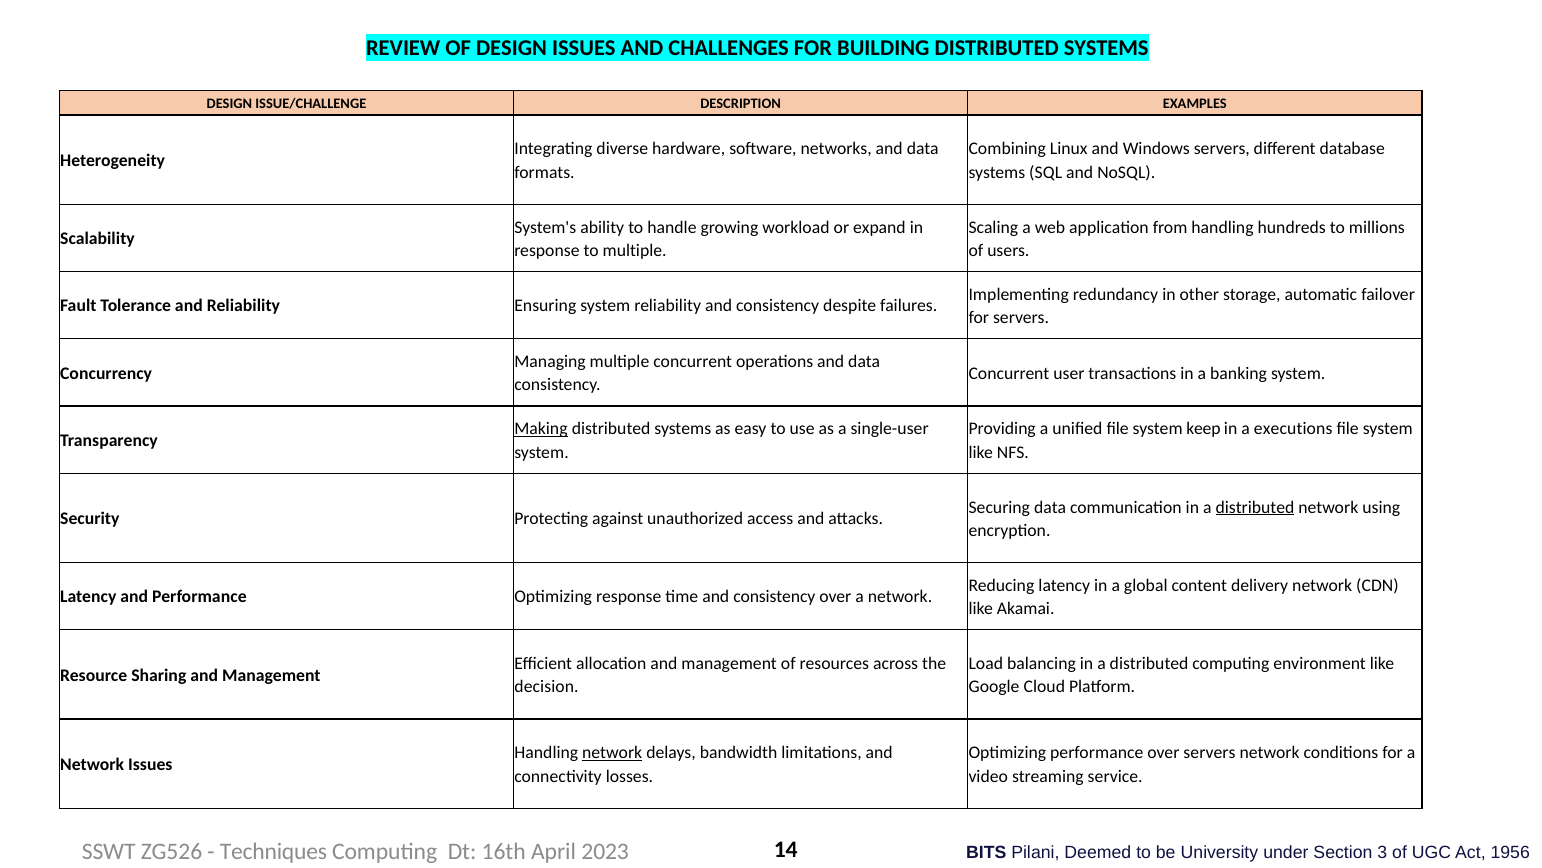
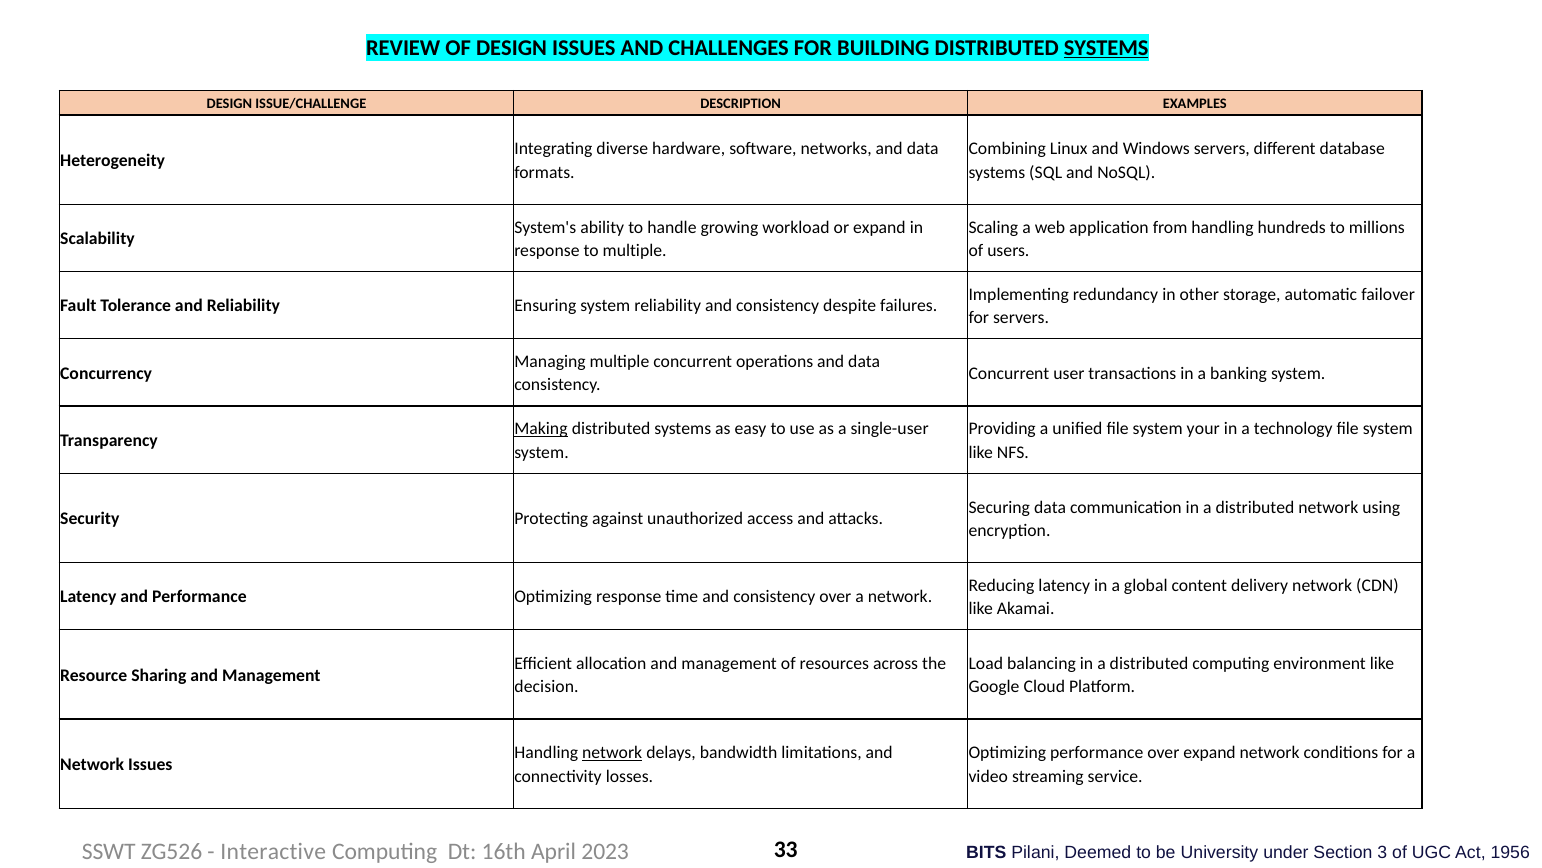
SYSTEMS underline: none -> present (1106, 48)
keep: keep -> your (1203, 429)
executions: executions -> technology (1293, 429)
distributed underline: present -> none (1255, 507)
over servers: servers -> expand (1210, 752)
Techniques: Techniques -> Interactive (273, 851)
14: 14 -> 33 (786, 849)
